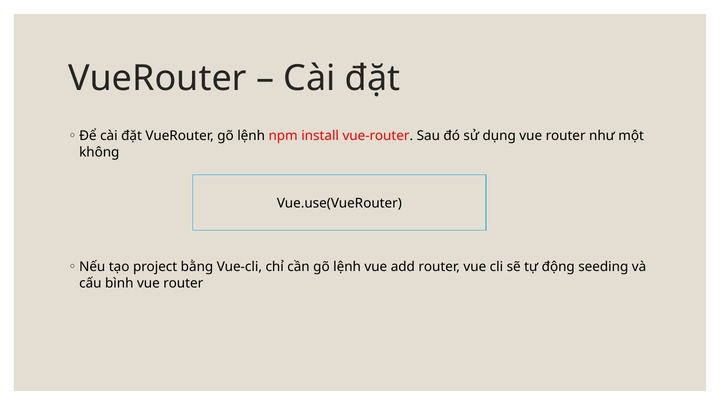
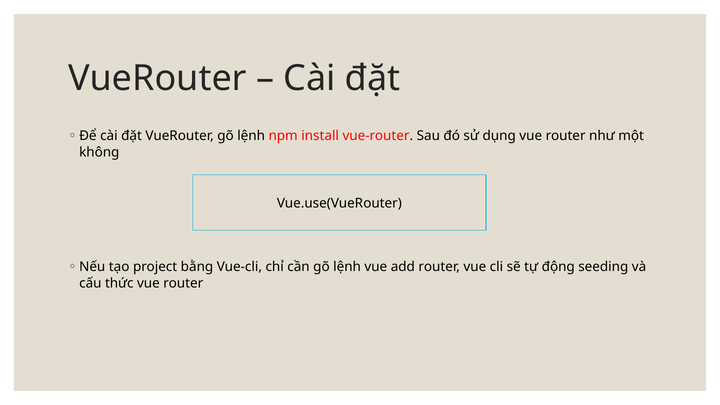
bình: bình -> thức (119, 283)
